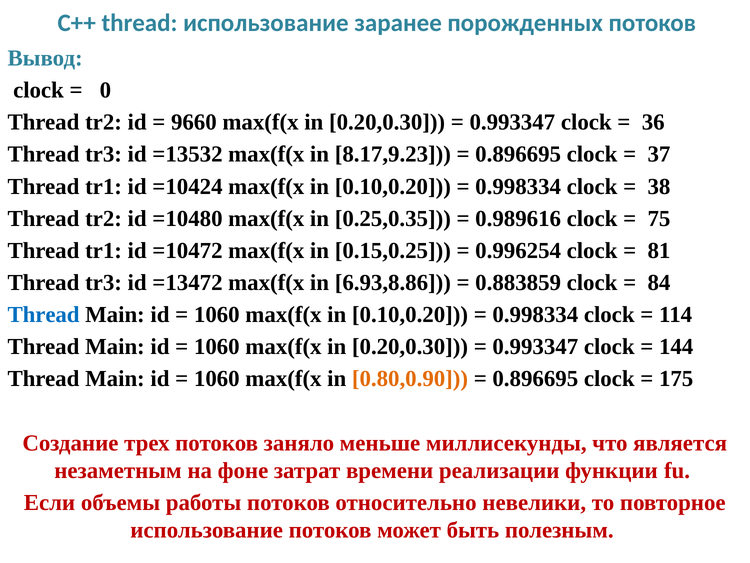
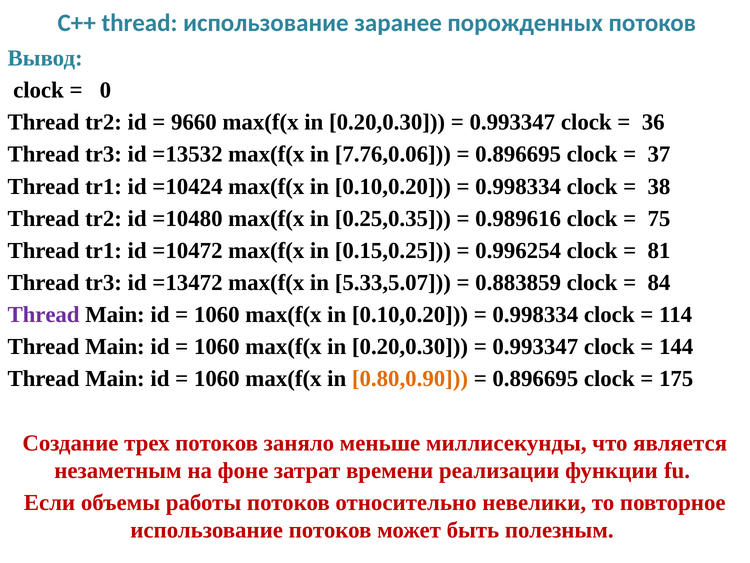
8.17,9.23: 8.17,9.23 -> 7.76,0.06 (393, 154)
6.93,8.86: 6.93,8.86 -> 5.33,5.07 (393, 282)
Thread colour: blue -> purple (44, 314)
